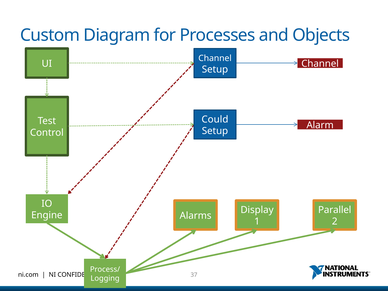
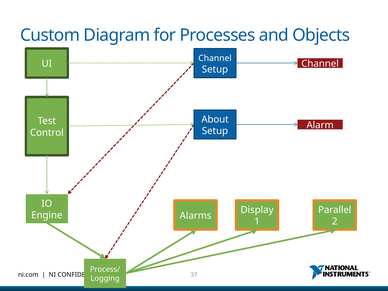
Could: Could -> About (215, 119)
